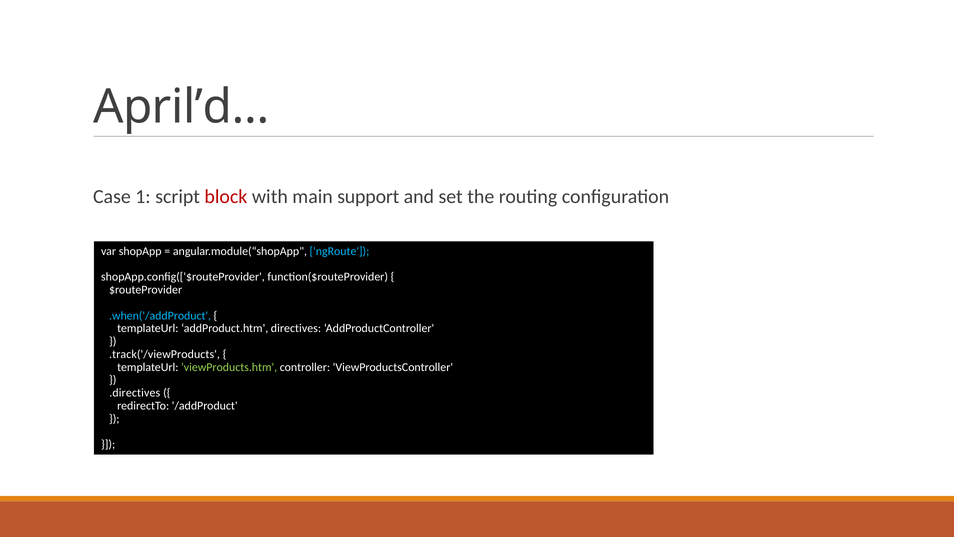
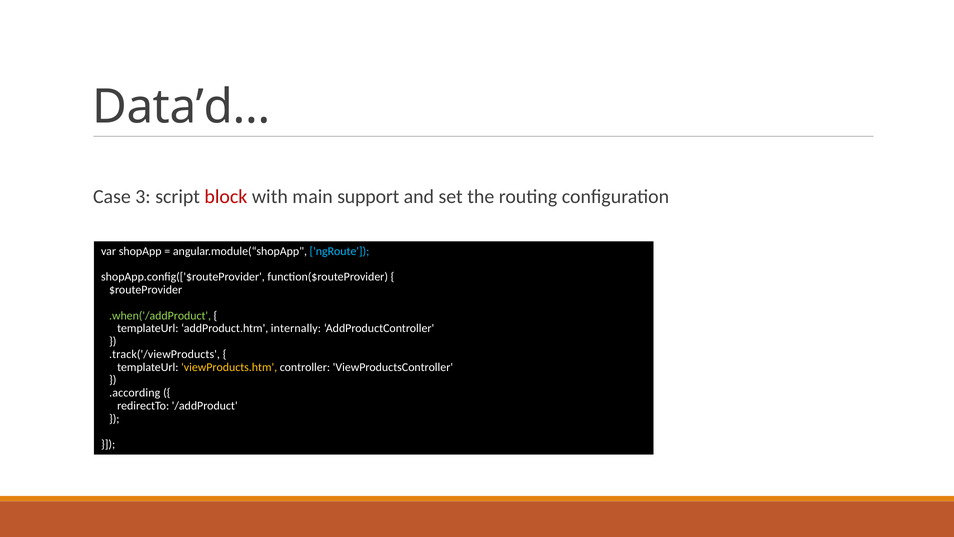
April’d…: April’d… -> Data’d… (181, 107)
1: 1 -> 3 (143, 196)
.when('/addProduct colour: light blue -> light green (160, 315)
directives: directives -> internally (296, 328)
viewProducts.htm colour: light green -> yellow (229, 367)
.directives: .directives -> .according (135, 393)
